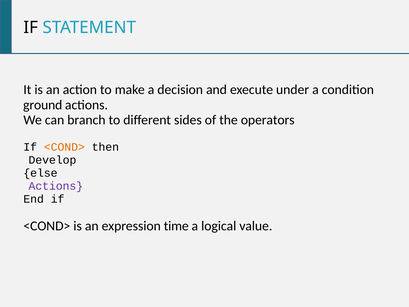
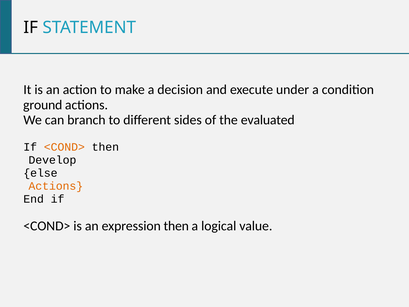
operators: operators -> evaluated (268, 120)
Actions colour: purple -> orange (56, 186)
expression time: time -> then (176, 226)
